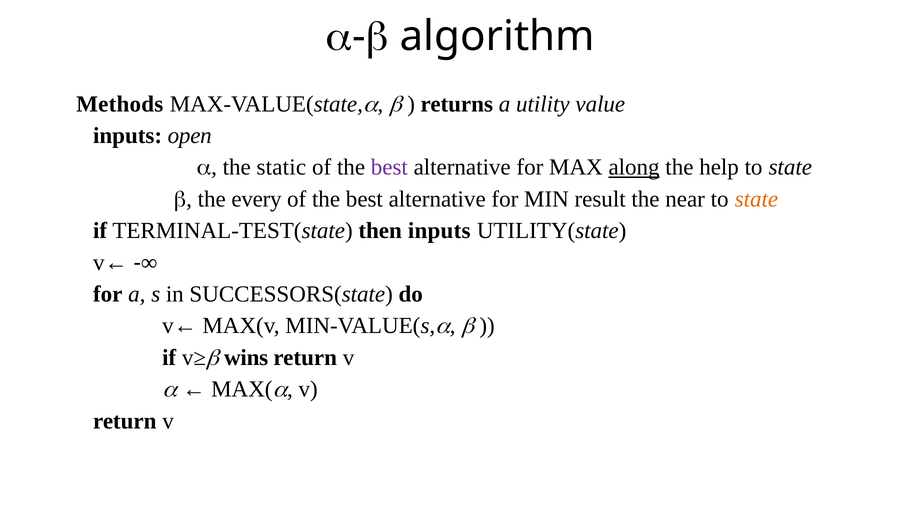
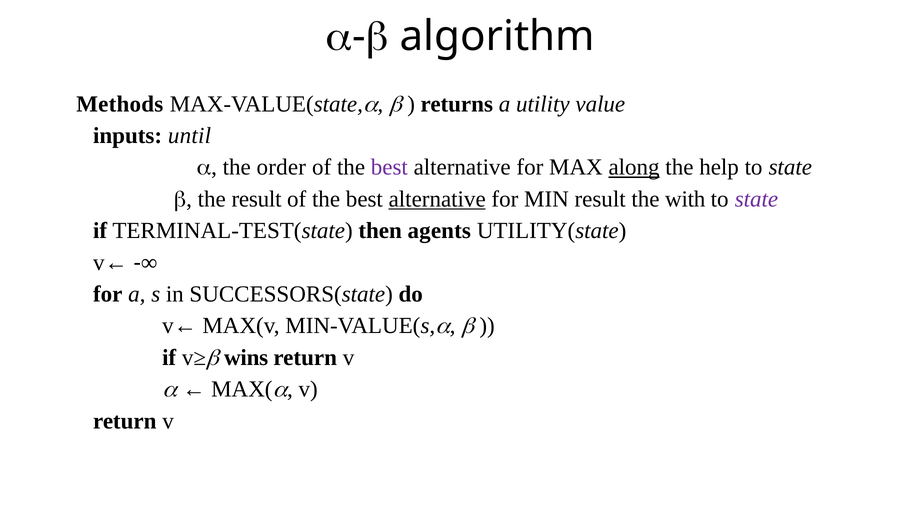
open: open -> until (189, 136)
static: static -> order (281, 167)
the every: every -> result (257, 199)
alternative underline: none -> present (437, 199)
near: near -> with (685, 199)
state colour: orange -> purple (756, 199)
then inputs: inputs -> agents (439, 231)
